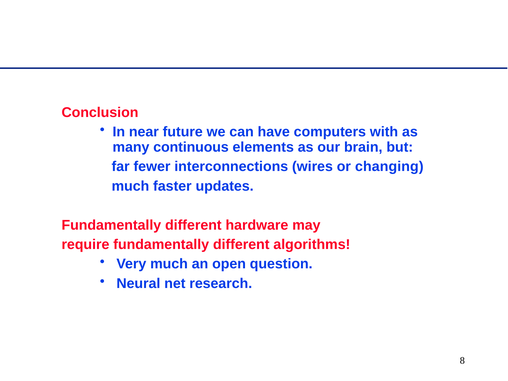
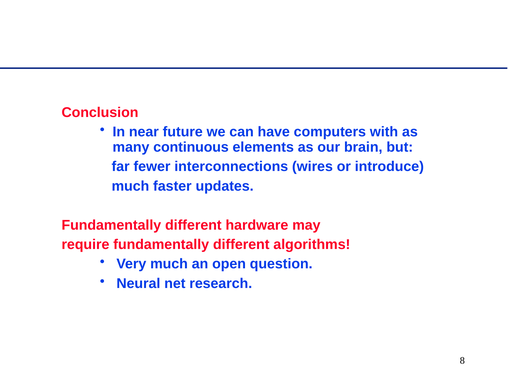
changing: changing -> introduce (389, 167)
